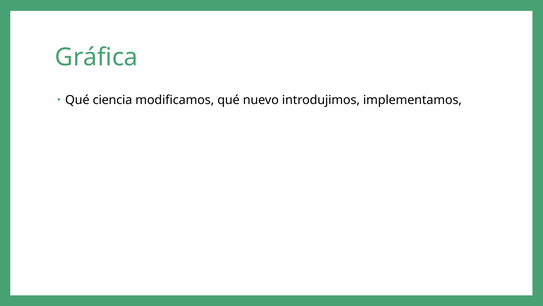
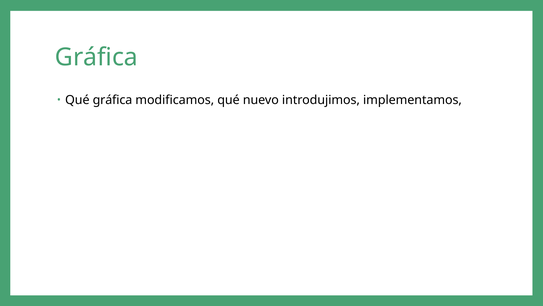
Qué ciencia: ciencia -> gráfica (112, 100)
